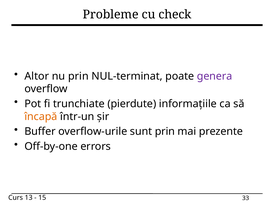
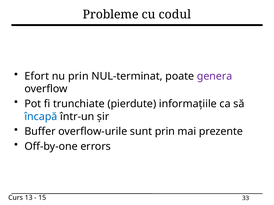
check: check -> codul (175, 15)
Altor: Altor -> Efort (37, 76)
încapă colour: orange -> blue (41, 117)
